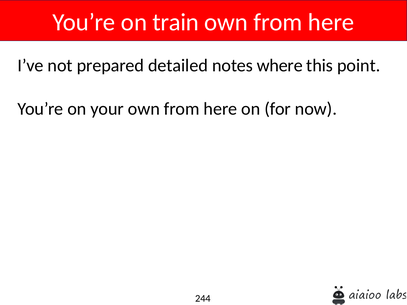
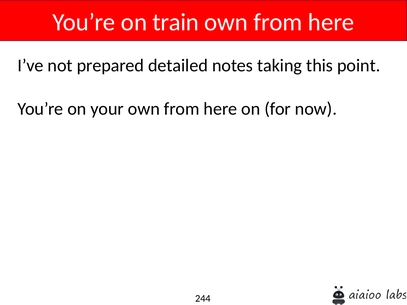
where: where -> taking (280, 66)
